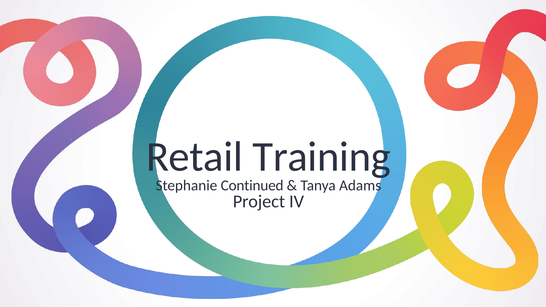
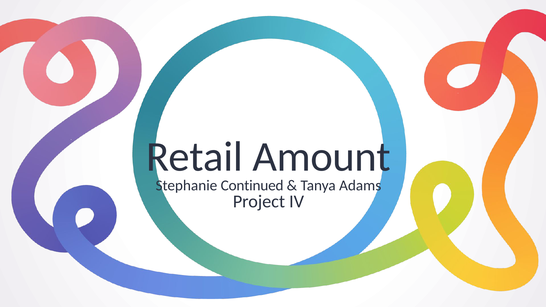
Training: Training -> Amount (322, 157)
